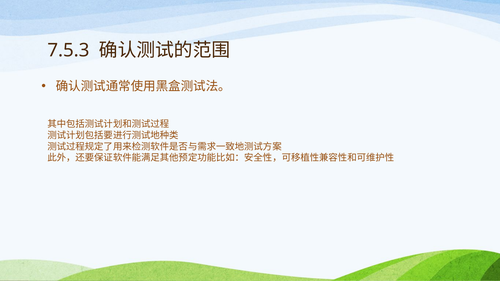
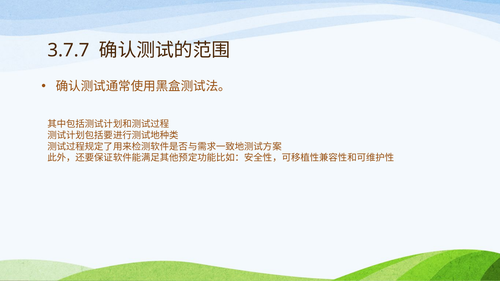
7.5.3: 7.5.3 -> 3.7.7 (69, 50)
